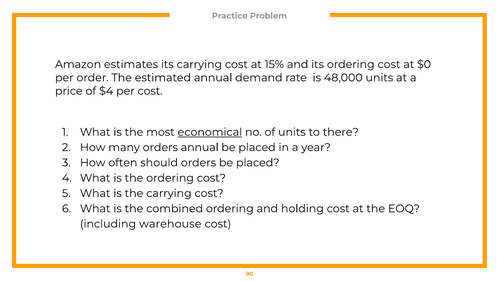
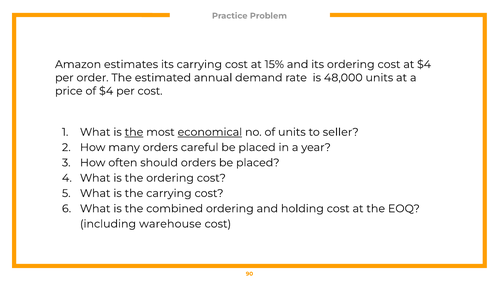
$0: $0 -> $4 (424, 64)
the underline: none -> present (134, 132)
there: there -> seller (341, 132)
orders annual: annual -> careful (200, 147)
